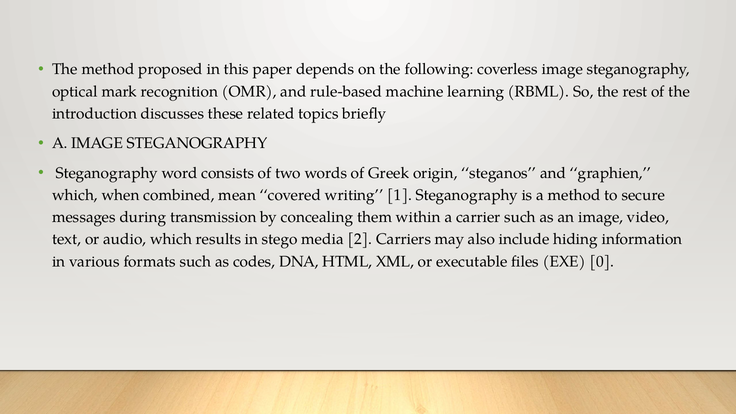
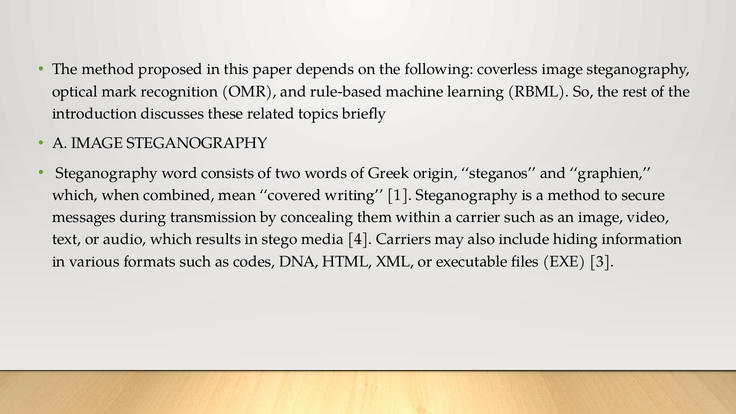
2: 2 -> 4 (360, 239)
0: 0 -> 3 (602, 262)
